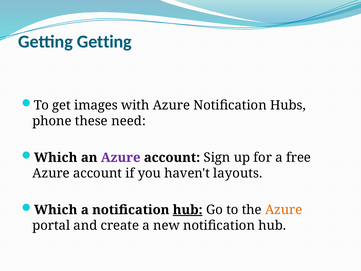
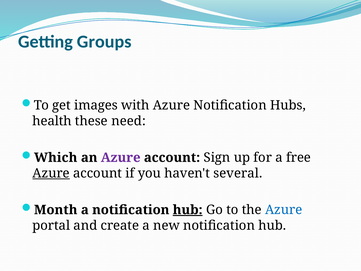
Getting Getting: Getting -> Groups (104, 42)
phone: phone -> health (52, 121)
Azure underline: none -> present (51, 173)
layouts: layouts -> several (238, 173)
Which: Which -> Month (56, 210)
Azure colour: orange -> blue (284, 210)
